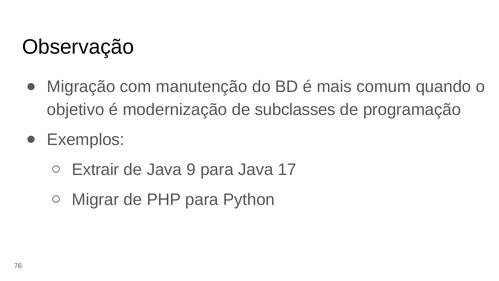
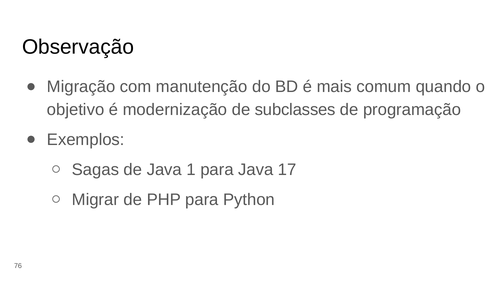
Extrair: Extrair -> Sagas (95, 169)
9: 9 -> 1 (191, 169)
